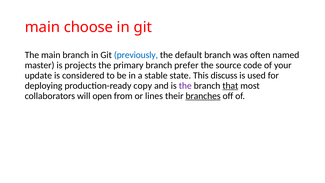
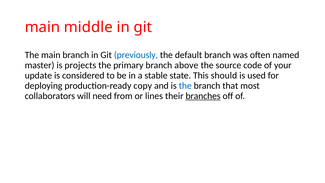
choose: choose -> middle (88, 27)
prefer: prefer -> above (186, 65)
discuss: discuss -> should (224, 75)
the colour: purple -> blue (185, 86)
that underline: present -> none (230, 86)
open: open -> need (102, 96)
